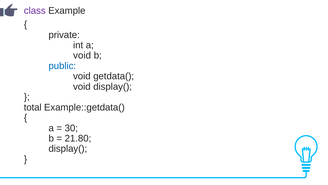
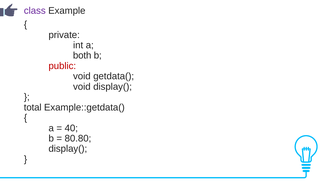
void: void -> both (82, 55)
public colour: blue -> red (62, 66)
30: 30 -> 40 (71, 128)
21.80: 21.80 -> 80.80 (78, 138)
